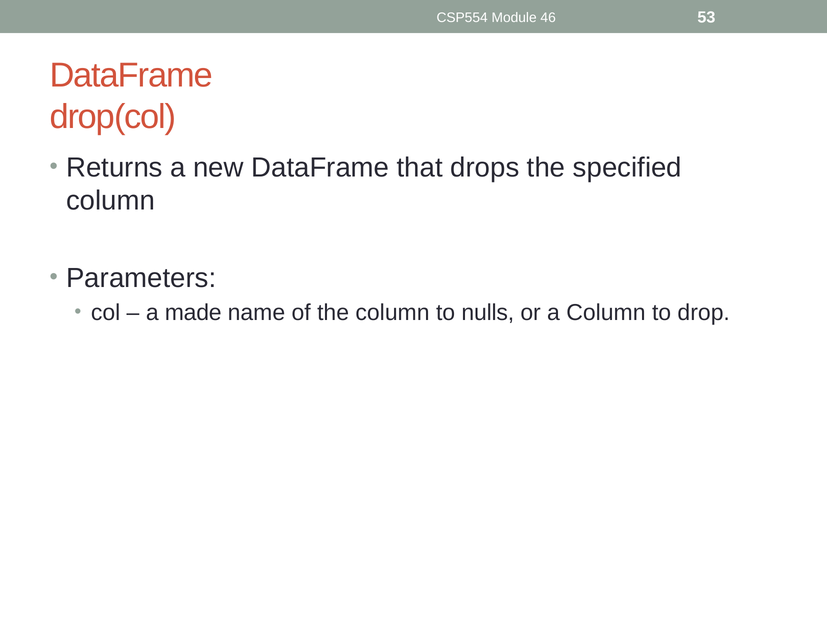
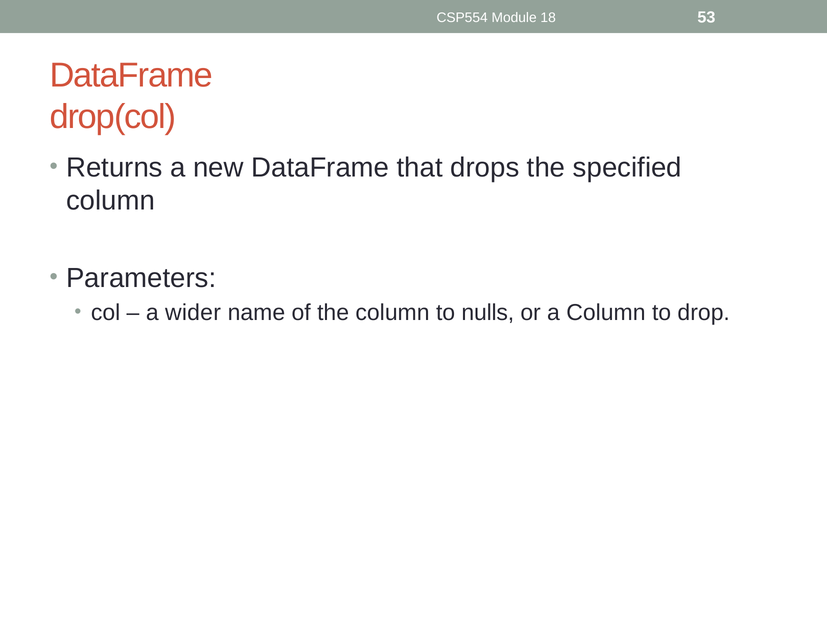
46: 46 -> 18 (548, 17)
made: made -> wider (193, 312)
